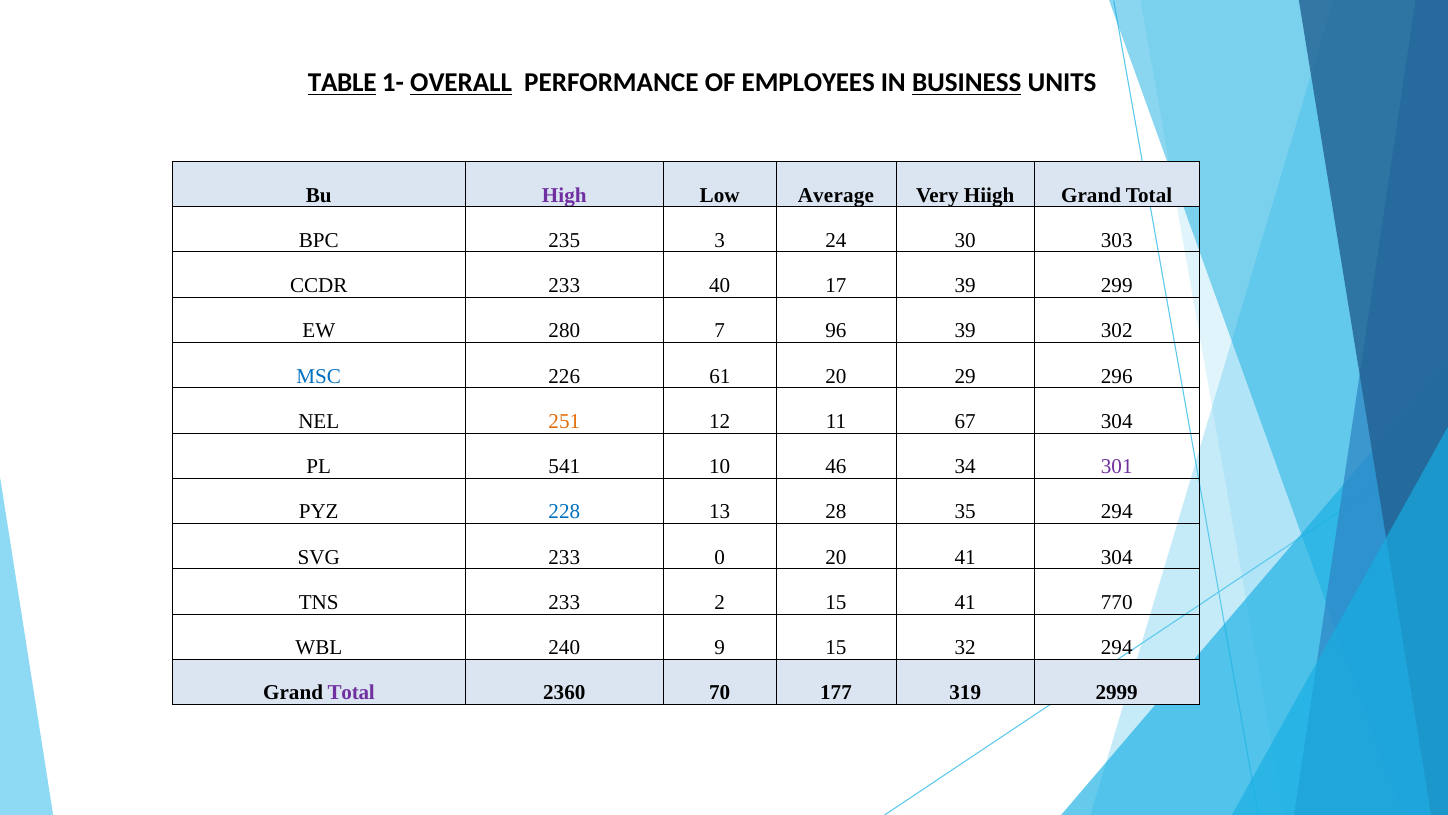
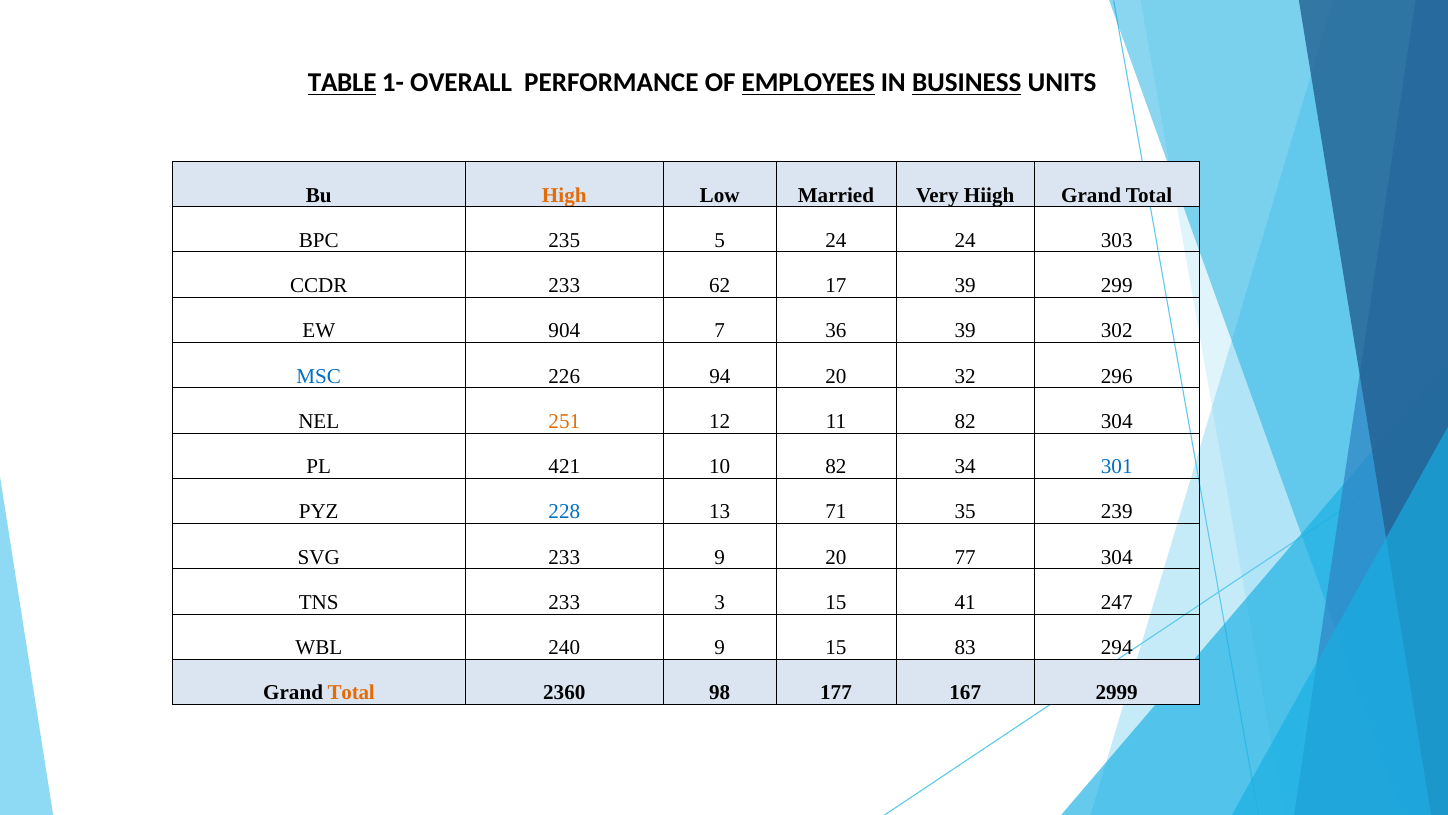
OVERALL underline: present -> none (461, 83)
EMPLOYEES underline: none -> present (808, 83)
High colour: purple -> orange (564, 195)
Average: Average -> Married (836, 195)
3: 3 -> 5 (720, 240)
24 30: 30 -> 24 (965, 240)
40: 40 -> 62 (720, 285)
280: 280 -> 904 (564, 331)
96: 96 -> 36 (836, 331)
61: 61 -> 94 (720, 376)
29: 29 -> 32 (965, 376)
11 67: 67 -> 82 (965, 421)
541: 541 -> 421 (564, 466)
10 46: 46 -> 82 (836, 466)
301 colour: purple -> blue (1117, 466)
28: 28 -> 71 (836, 512)
35 294: 294 -> 239 (1117, 512)
233 0: 0 -> 9 (720, 557)
20 41: 41 -> 77 (965, 557)
2: 2 -> 3 (720, 602)
770: 770 -> 247 (1117, 602)
32: 32 -> 83 (965, 647)
Total colour: purple -> orange (351, 693)
70: 70 -> 98 (720, 693)
319: 319 -> 167 (965, 693)
